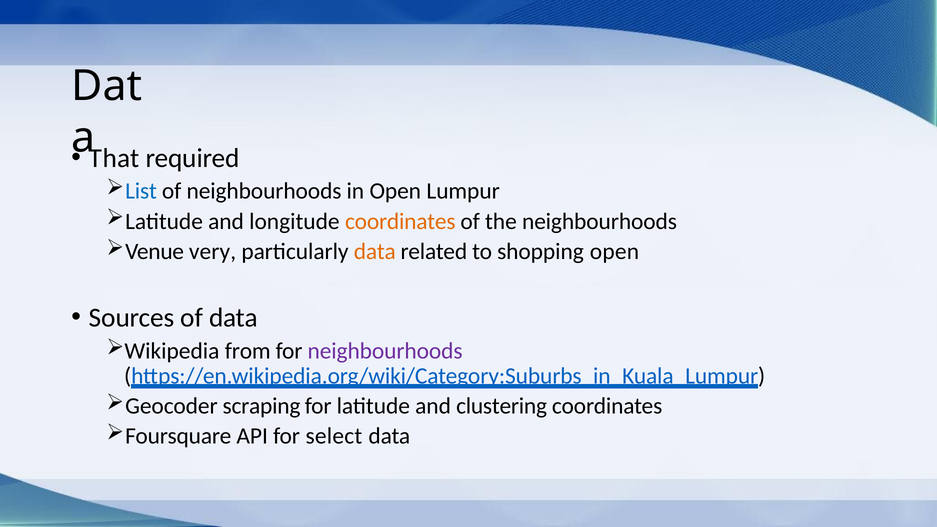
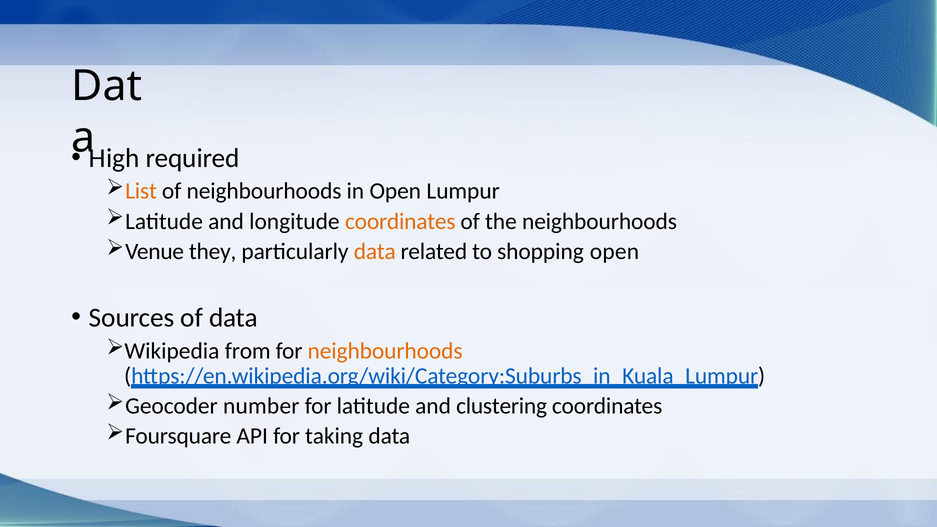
That: That -> High (114, 158)
List colour: blue -> orange (141, 191)
very: very -> they (213, 251)
neighbourhoods colour: purple -> orange (385, 351)
scraping: scraping -> number (261, 406)
select: select -> taking (334, 436)
